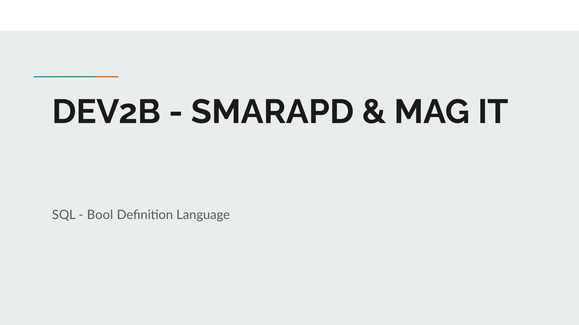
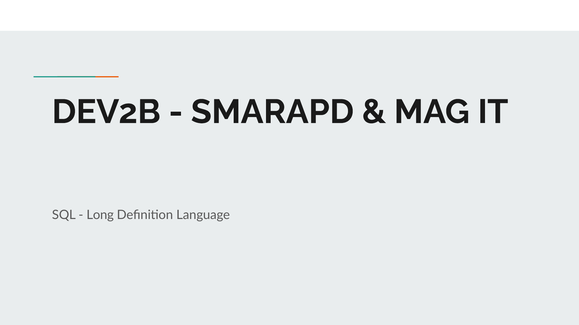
Bool: Bool -> Long (100, 215)
